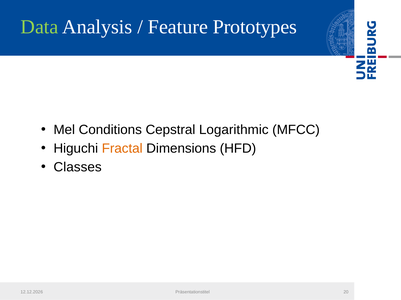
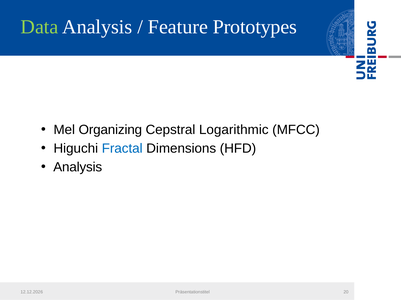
Conditions: Conditions -> Organizing (110, 130)
Fractal colour: orange -> blue (122, 149)
Classes: Classes -> Analysis (78, 168)
